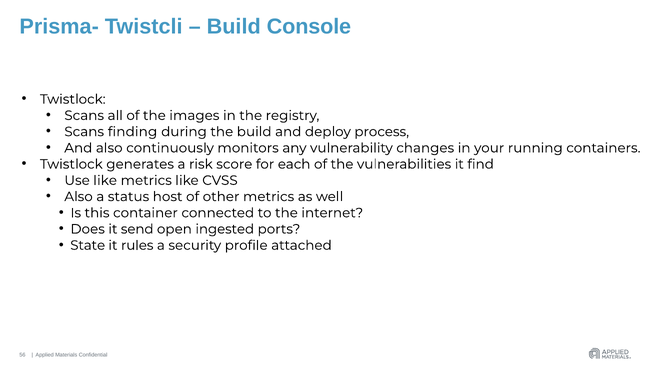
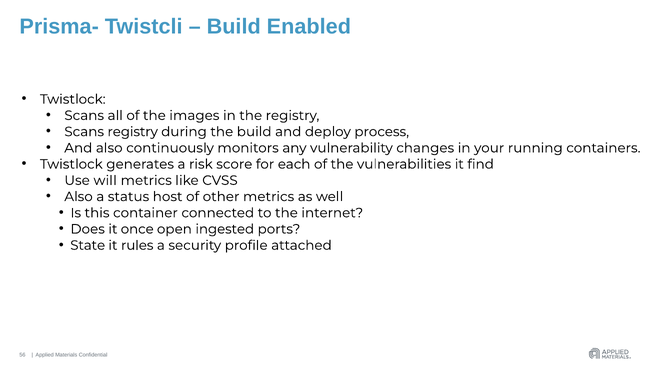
Console: Console -> Enabled (309, 26)
Scans finding: finding -> registry (133, 132)
Use like: like -> will (105, 180)
send: send -> once (137, 229)
